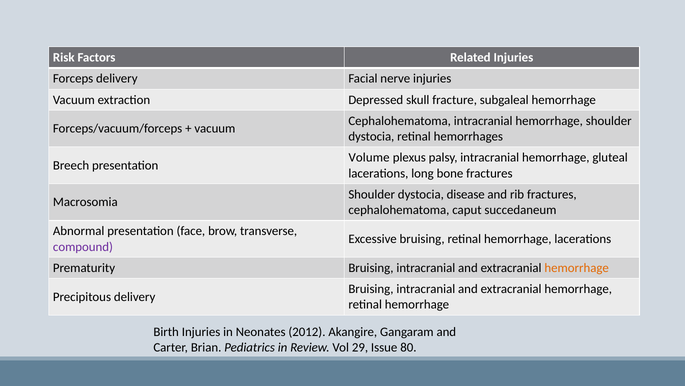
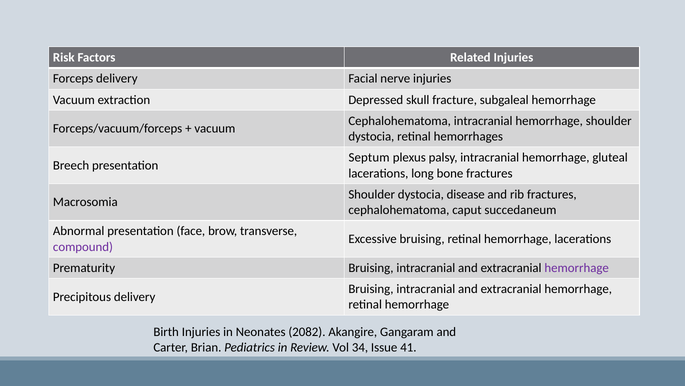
Volume: Volume -> Septum (369, 157)
hemorrhage colour: orange -> purple (577, 267)
2012: 2012 -> 2082 (307, 331)
29: 29 -> 34 (360, 347)
80: 80 -> 41 (408, 347)
